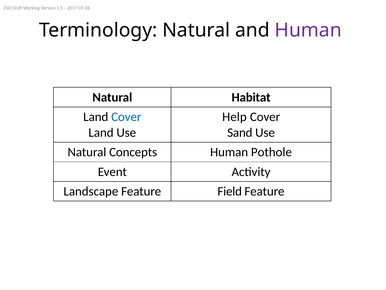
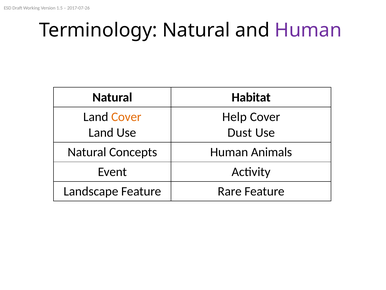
Cover colour: blue -> orange (126, 117)
Sand: Sand -> Dust (240, 132)
Pothole: Pothole -> Animals (272, 152)
Field: Field -> Rare (230, 191)
